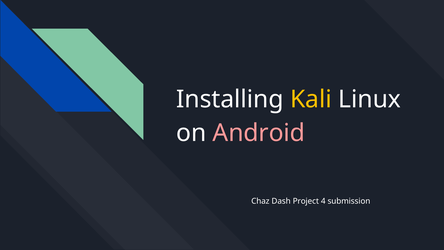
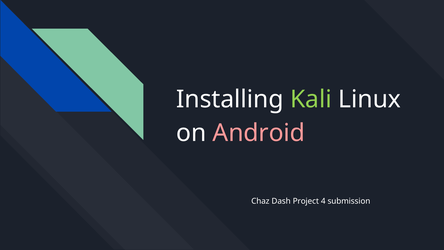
Kali colour: yellow -> light green (311, 99)
